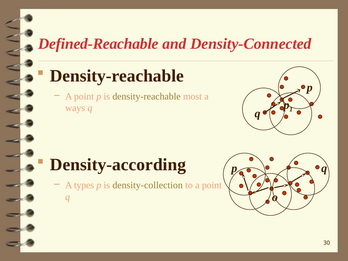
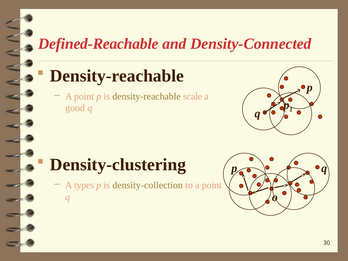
most: most -> scale (193, 96)
ways: ways -> good (75, 108)
Density-according: Density-according -> Density-clustering (118, 165)
